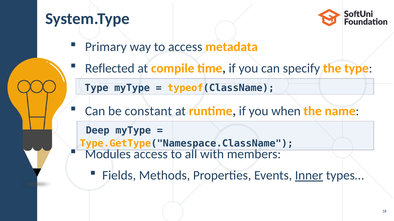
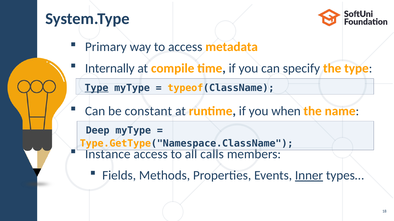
Reflected: Reflected -> Internally (110, 68)
Type underline: none -> present (97, 88)
Modules: Modules -> Instance (108, 154)
with: with -> calls (212, 154)
